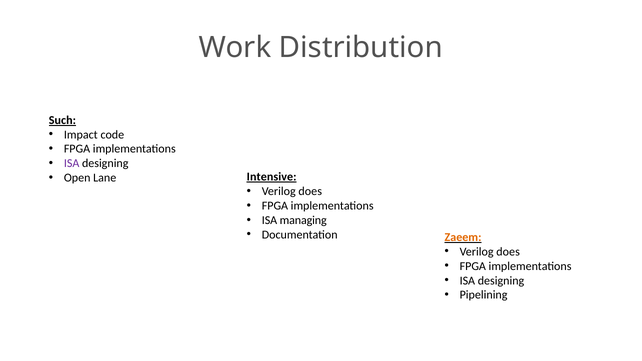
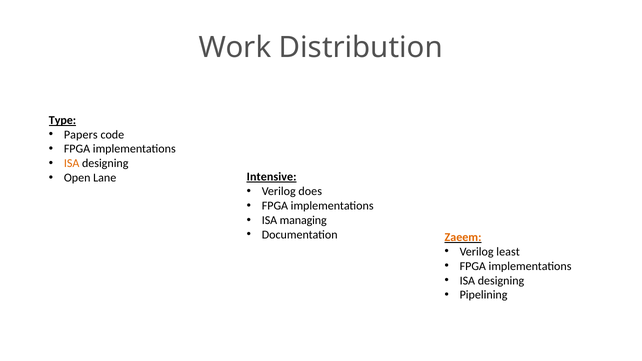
Such: Such -> Type (63, 120)
Impact: Impact -> Papers (81, 135)
ISA colour: purple -> orange (72, 164)
does: does -> least (508, 252)
